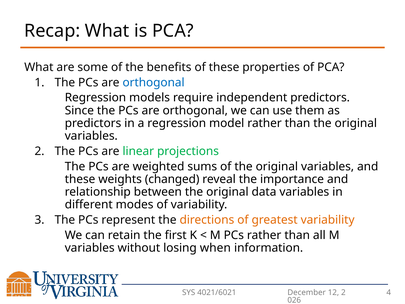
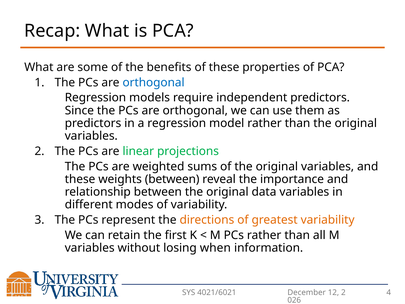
weights changed: changed -> between (172, 179)
